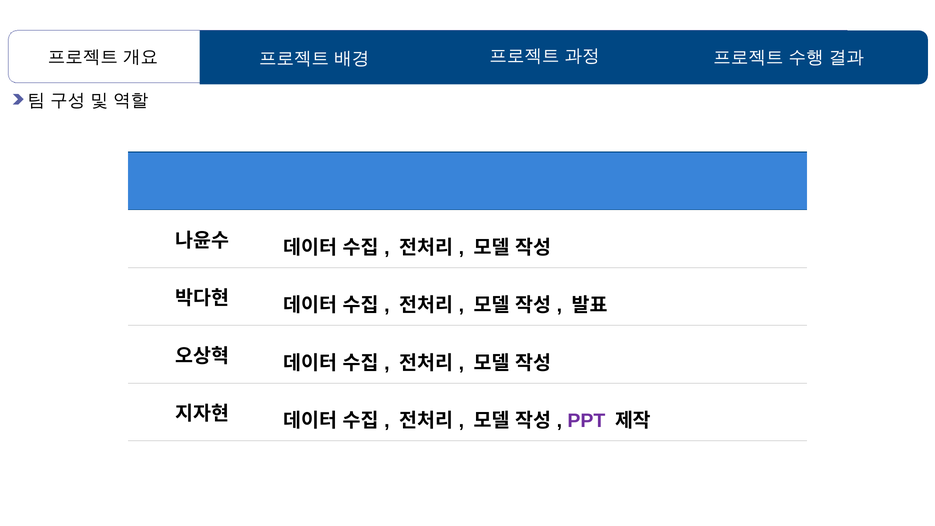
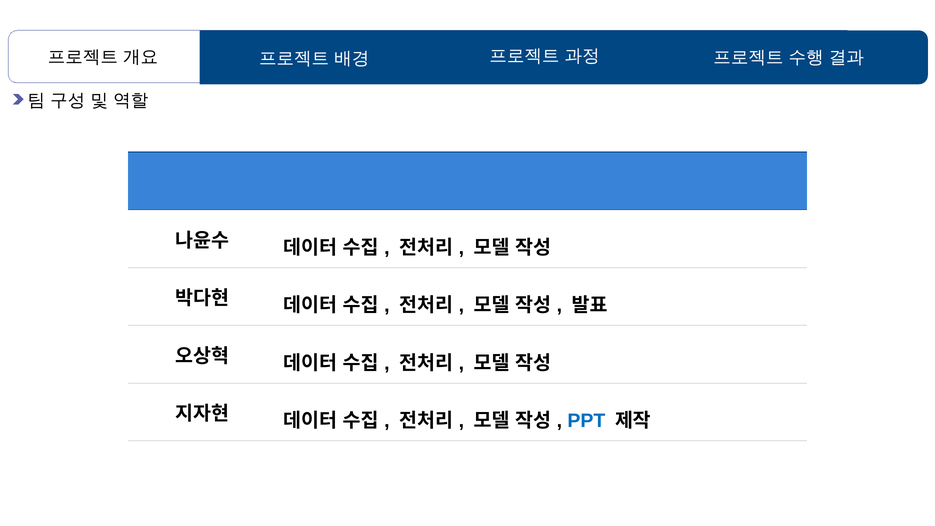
PPT colour: purple -> blue (586, 421)
